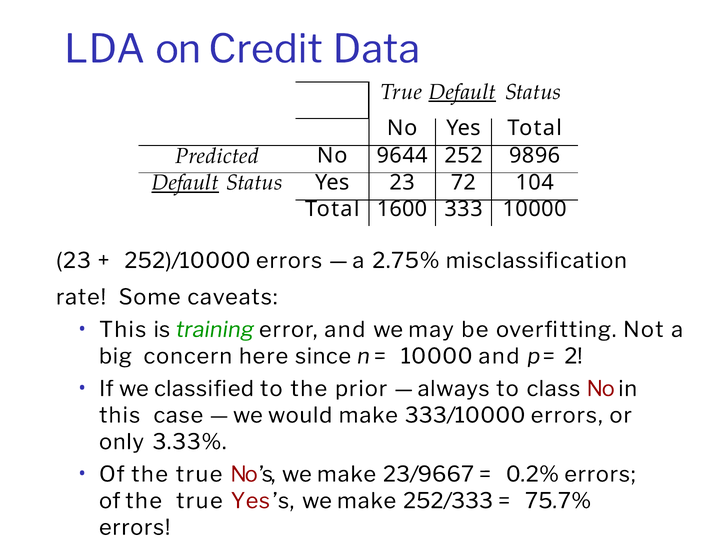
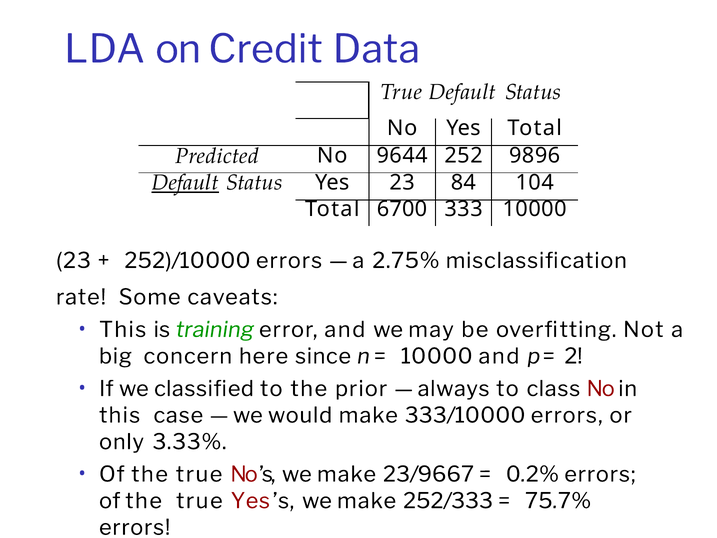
Default underline: present -> none (462, 92)
72: 72 -> 84 (463, 182)
1600: 1600 -> 6700 (402, 209)
